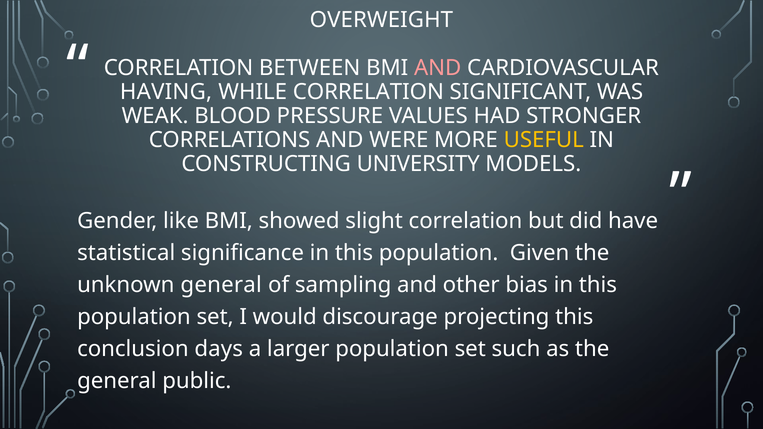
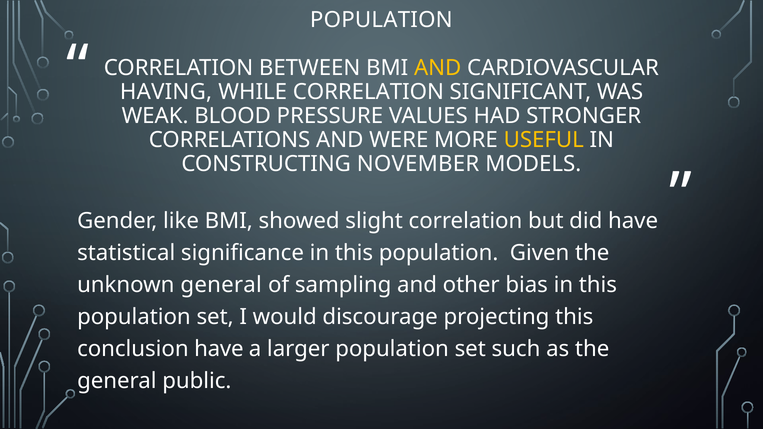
OVERWEIGHT: OVERWEIGHT -> POPULATION (381, 20)
AND colour: pink -> yellow (438, 68)
UNIVERSITY: UNIVERSITY -> NOVEMBER (418, 164)
conclusion days: days -> have (219, 349)
